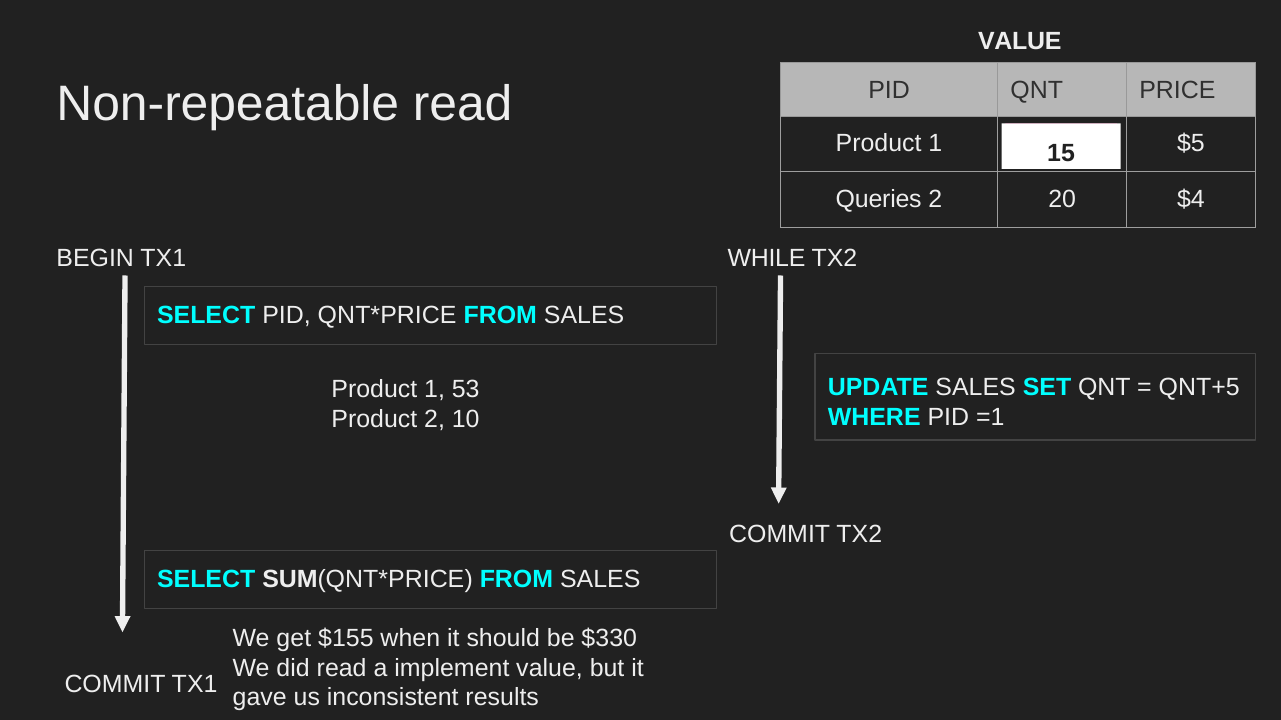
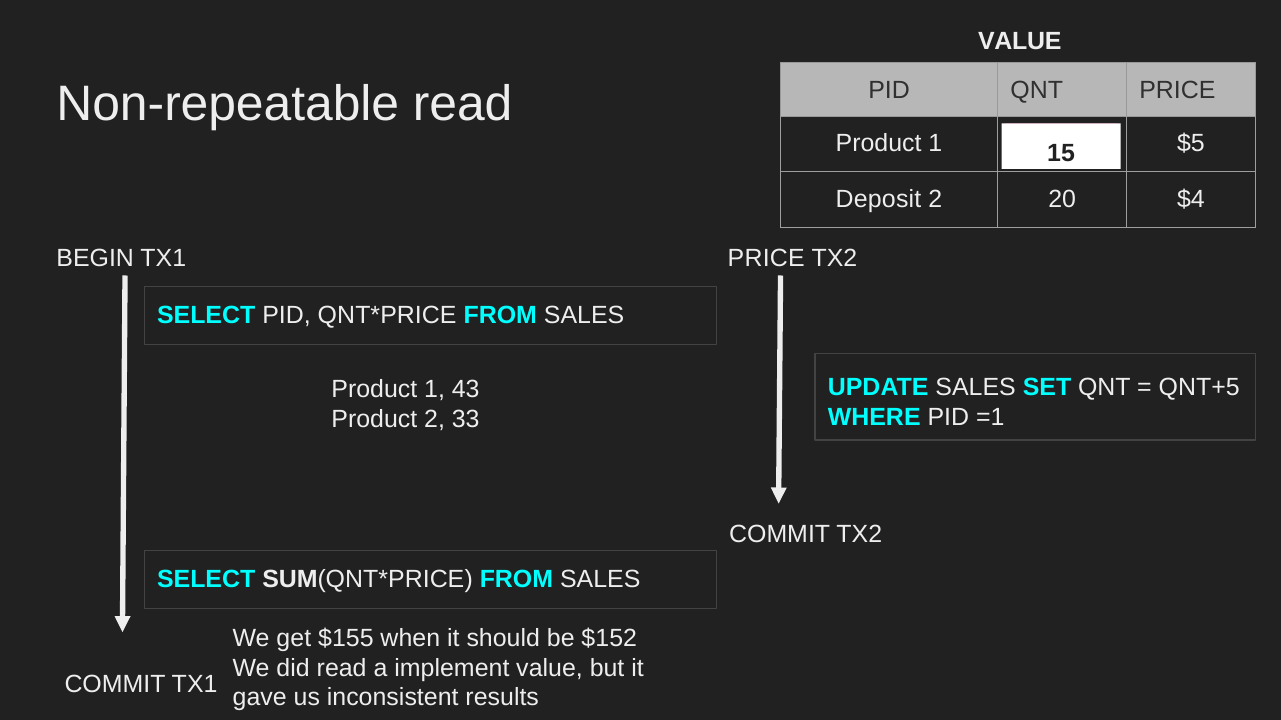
Queries: Queries -> Deposit (879, 199)
WHILE: WHILE -> PRICE (766, 258)
53: 53 -> 43 (466, 390)
2 10: 10 -> 33 (466, 420)
$330: $330 -> $152 (609, 638)
